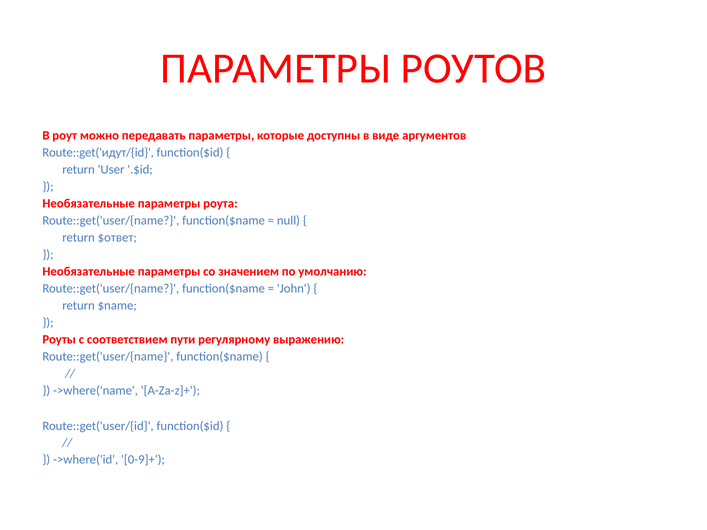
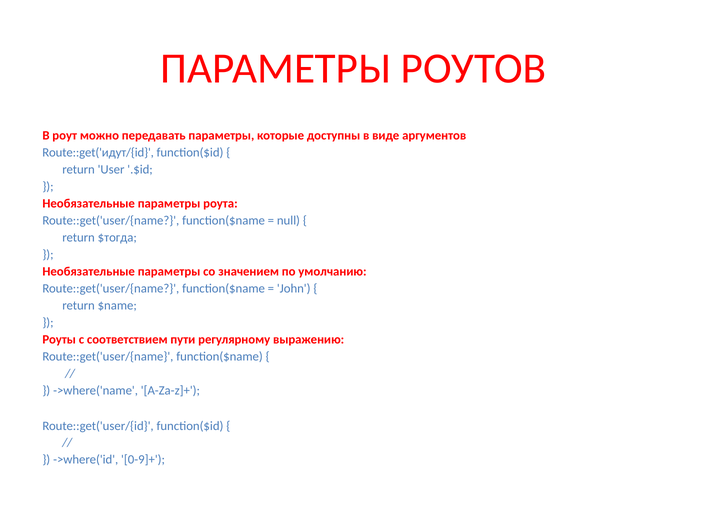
$ответ: $ответ -> $тогда (117, 238)
